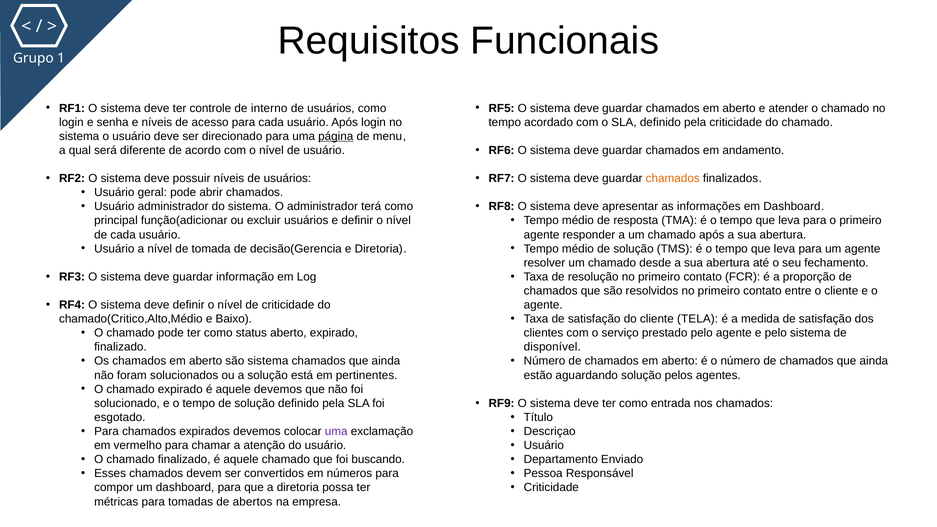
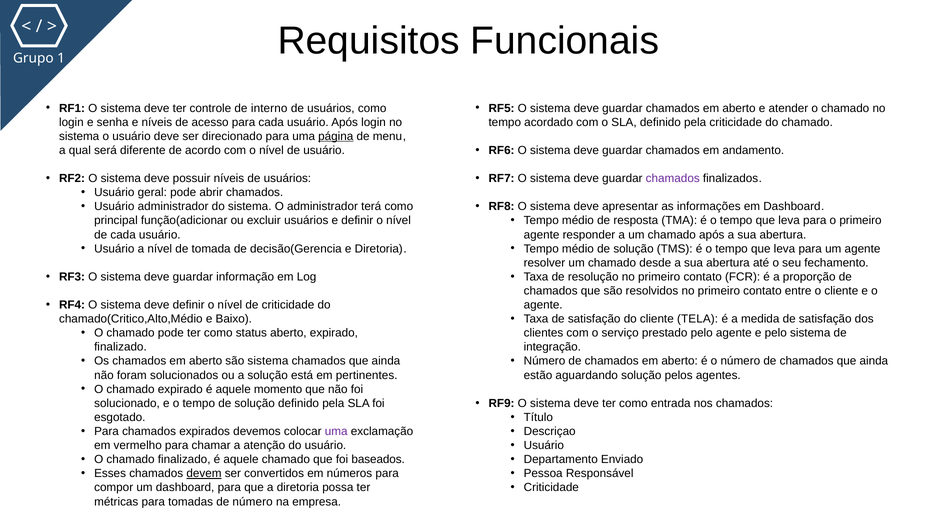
chamados colour: orange -> purple (673, 178)
disponível: disponível -> integração (552, 347)
aquele devemos: devemos -> momento (278, 389)
buscando: buscando -> baseados (378, 460)
devem underline: none -> present (204, 474)
de abertos: abertos -> número (253, 502)
